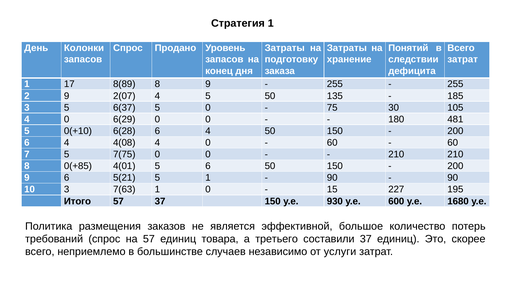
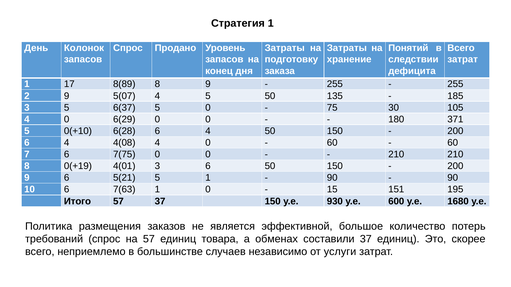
Колонки: Колонки -> Колонок (84, 48)
2(07: 2(07 -> 5(07 (124, 96)
481: 481 -> 371 (455, 119)
7 5: 5 -> 6 (67, 155)
0(+85: 0(+85 -> 0(+19 (78, 166)
4(01 5: 5 -> 3 (157, 166)
10 3: 3 -> 6 (67, 190)
227: 227 -> 151 (396, 190)
третьего: третьего -> обменах (277, 239)
